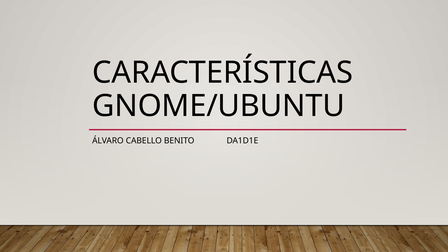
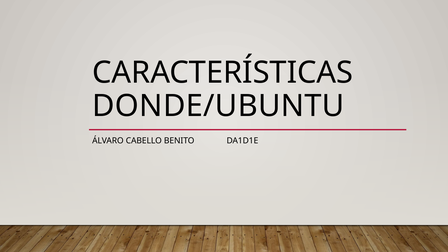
GNOME/UBUNTU: GNOME/UBUNTU -> DONDE/UBUNTU (218, 106)
